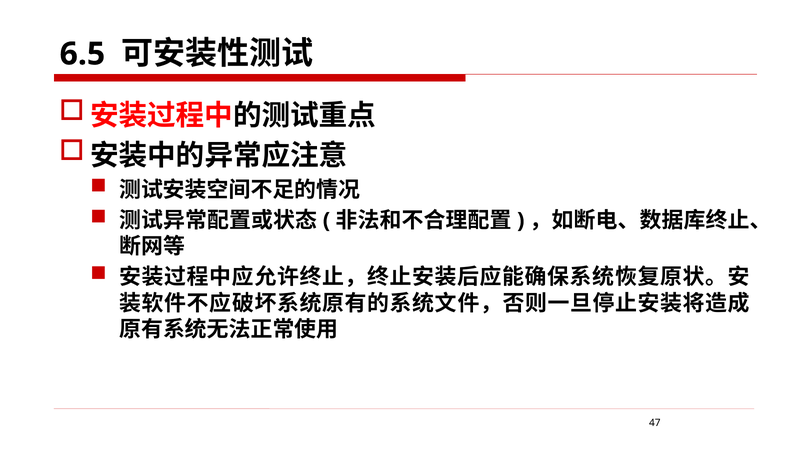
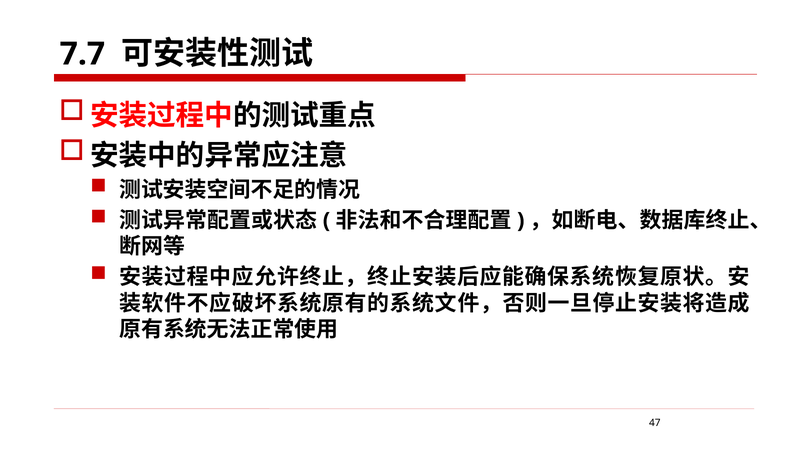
6.5: 6.5 -> 7.7 (82, 54)
